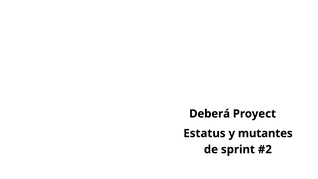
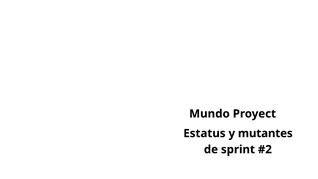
Deberá: Deberá -> Mundo (209, 114)
